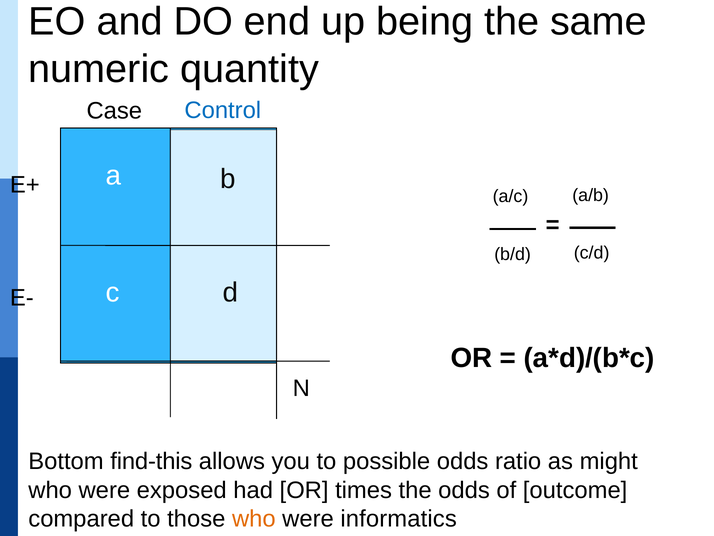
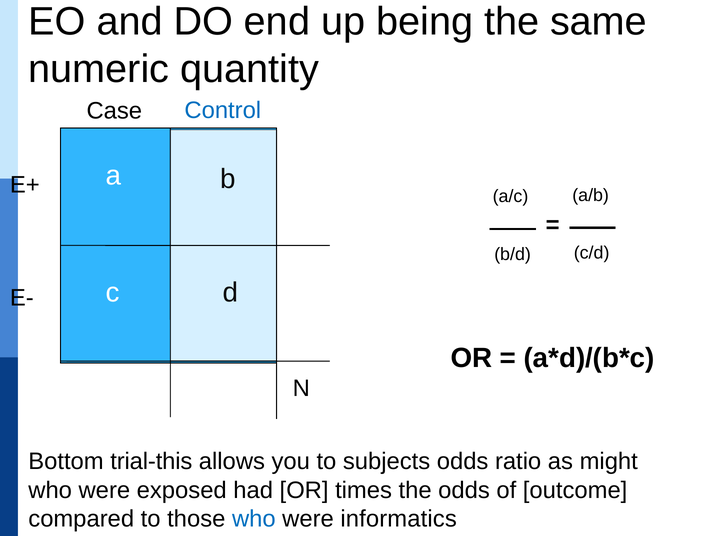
find-this: find-this -> trial-this (151, 461)
possible: possible -> subjects (387, 461)
who colour: orange -> blue (254, 518)
